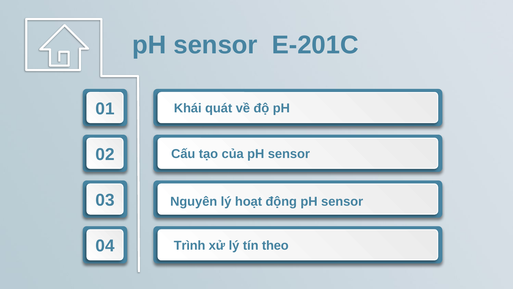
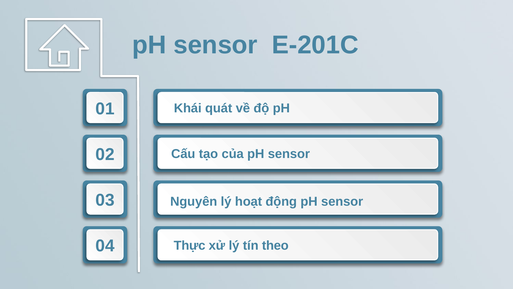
Trình: Trình -> Thực (190, 245)
